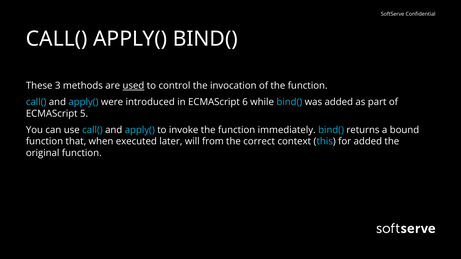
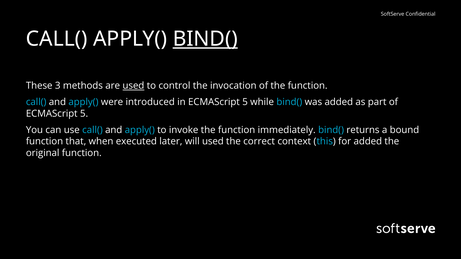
BIND( underline: none -> present (205, 39)
in ECMAScript 6: 6 -> 5 (245, 102)
will from: from -> used (213, 142)
